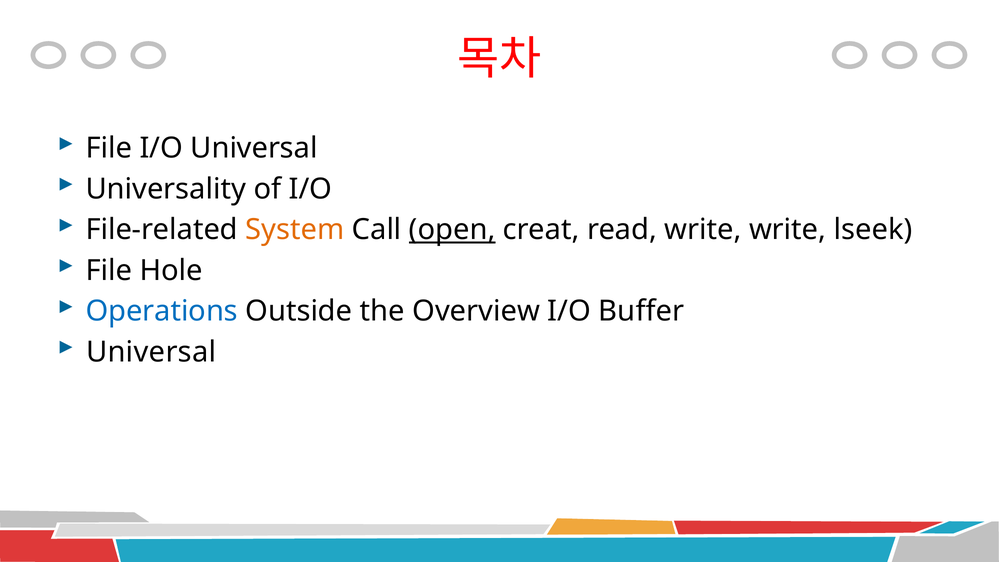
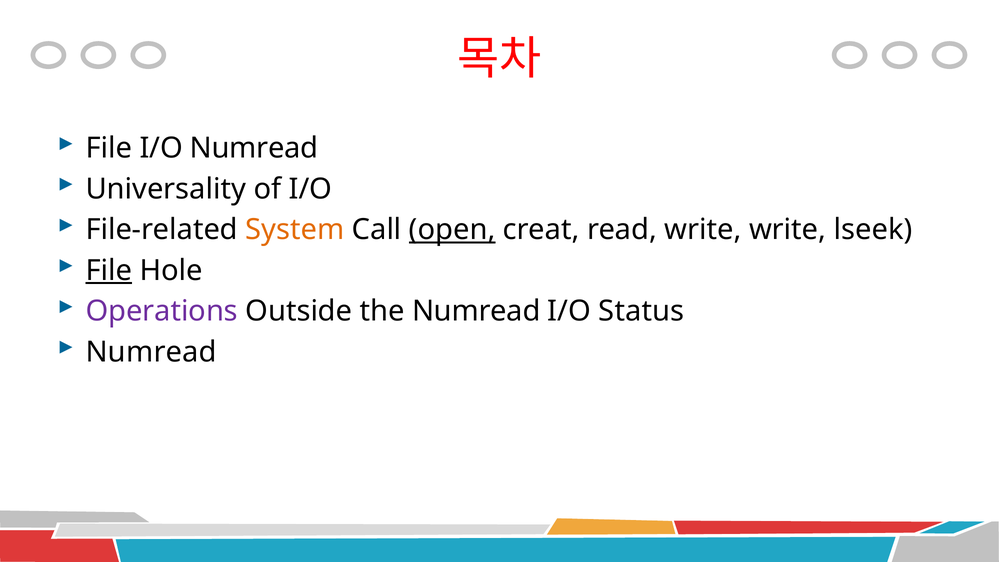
I/O Universal: Universal -> Numread (254, 148)
File underline: none -> present (109, 271)
Operations colour: blue -> purple (162, 311)
the Overview: Overview -> Numread (476, 311)
Buffer: Buffer -> Status (641, 311)
Universal: Universal -> Numread (151, 352)
